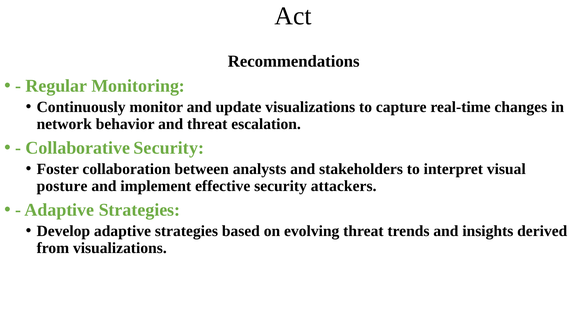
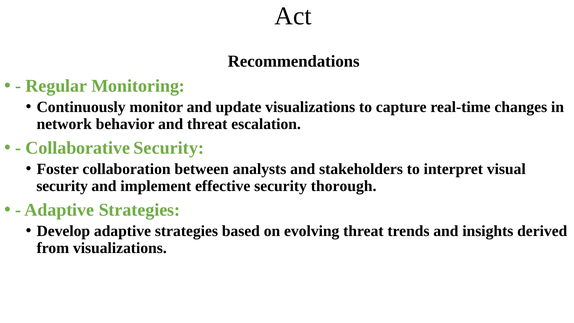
posture: posture -> security (62, 186)
attackers: attackers -> thorough (344, 186)
